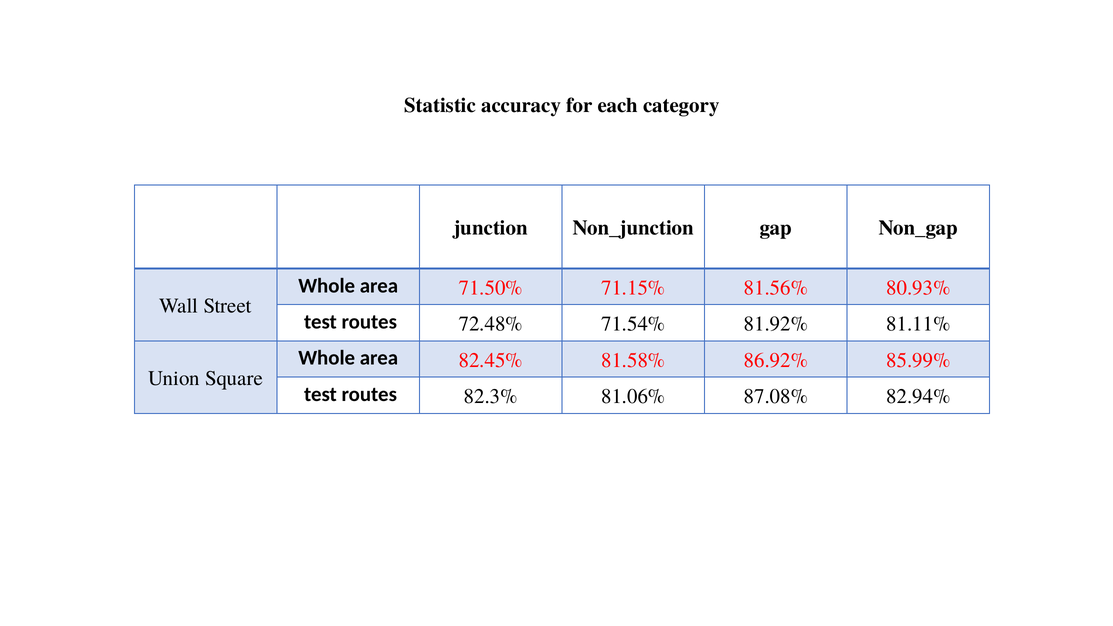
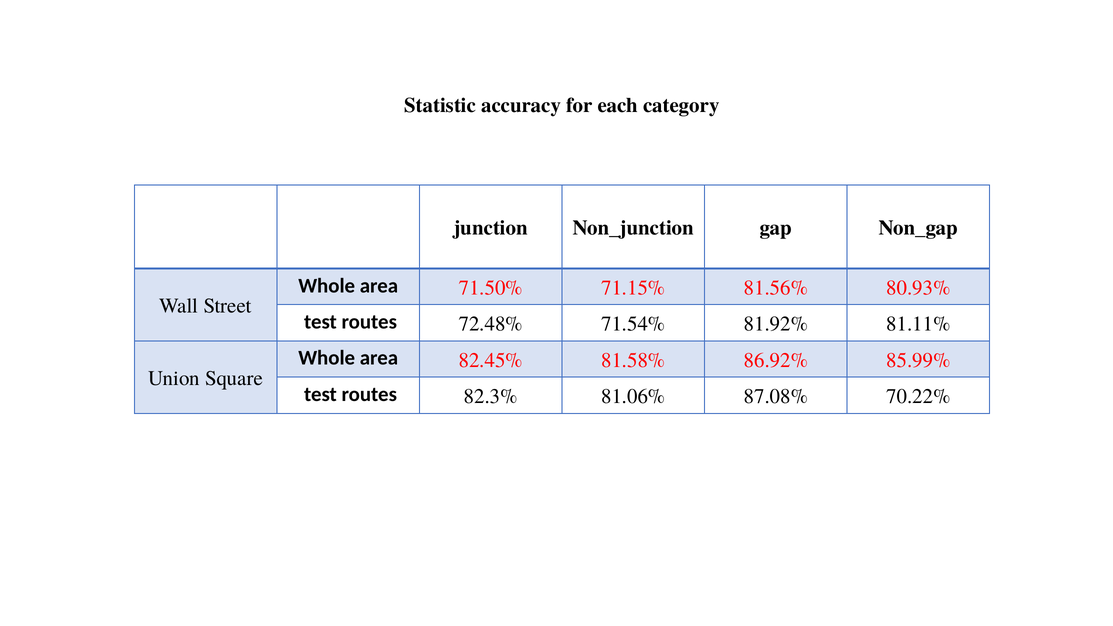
82.94%: 82.94% -> 70.22% (918, 396)
